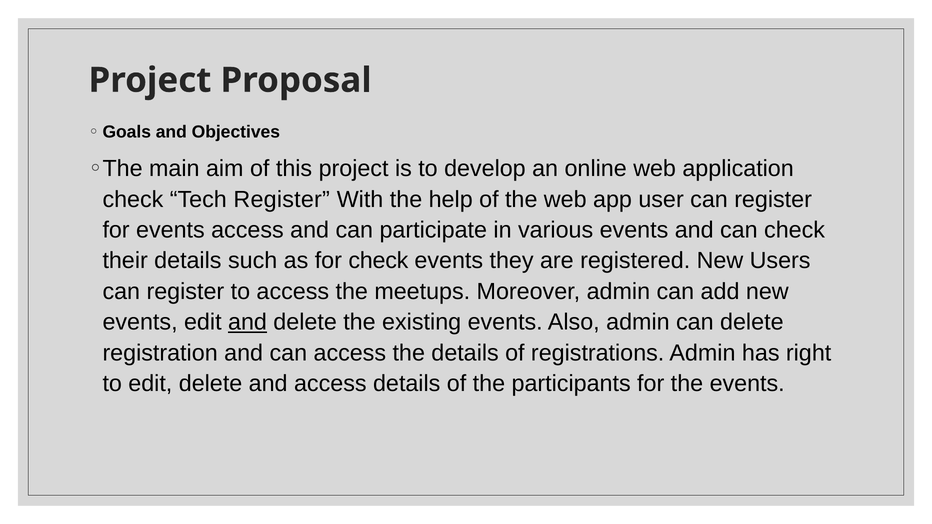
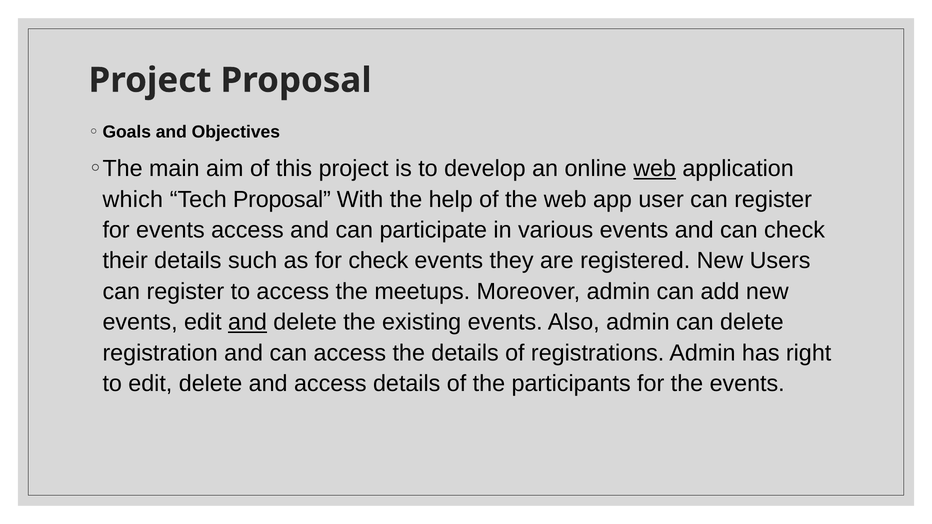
web underline: none -> present (655, 169)
check: check -> which (133, 199)
Tech Register: Register -> Proposal (282, 199)
